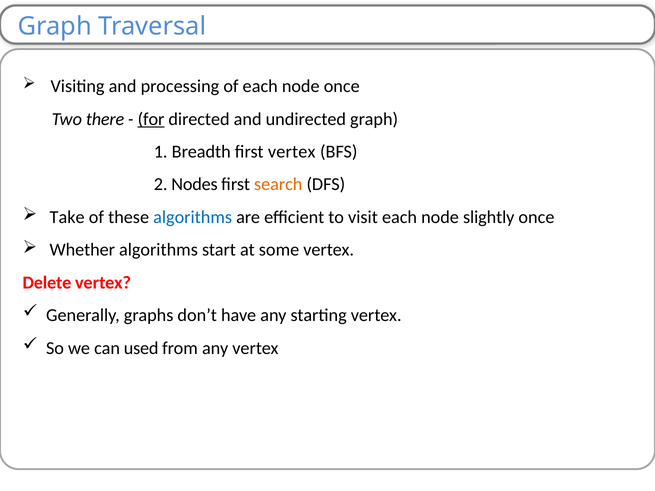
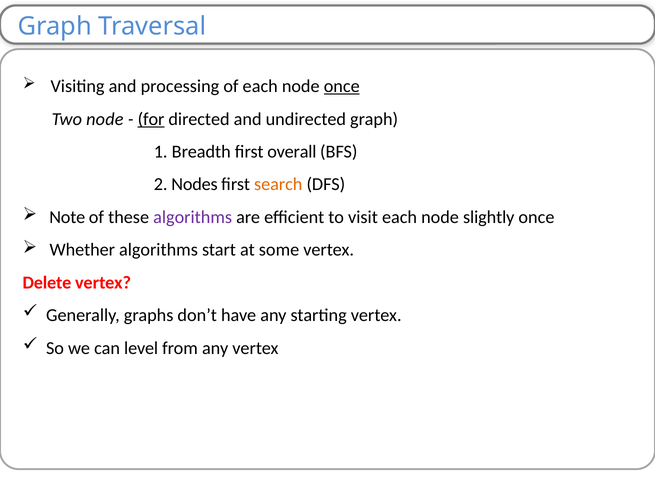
once underline: none -> present (342, 86)
Two there: there -> node (105, 119)
first vertex: vertex -> overall (292, 152)
Take: Take -> Note (67, 217)
algorithms colour: blue -> purple (193, 217)
used: used -> level (141, 348)
